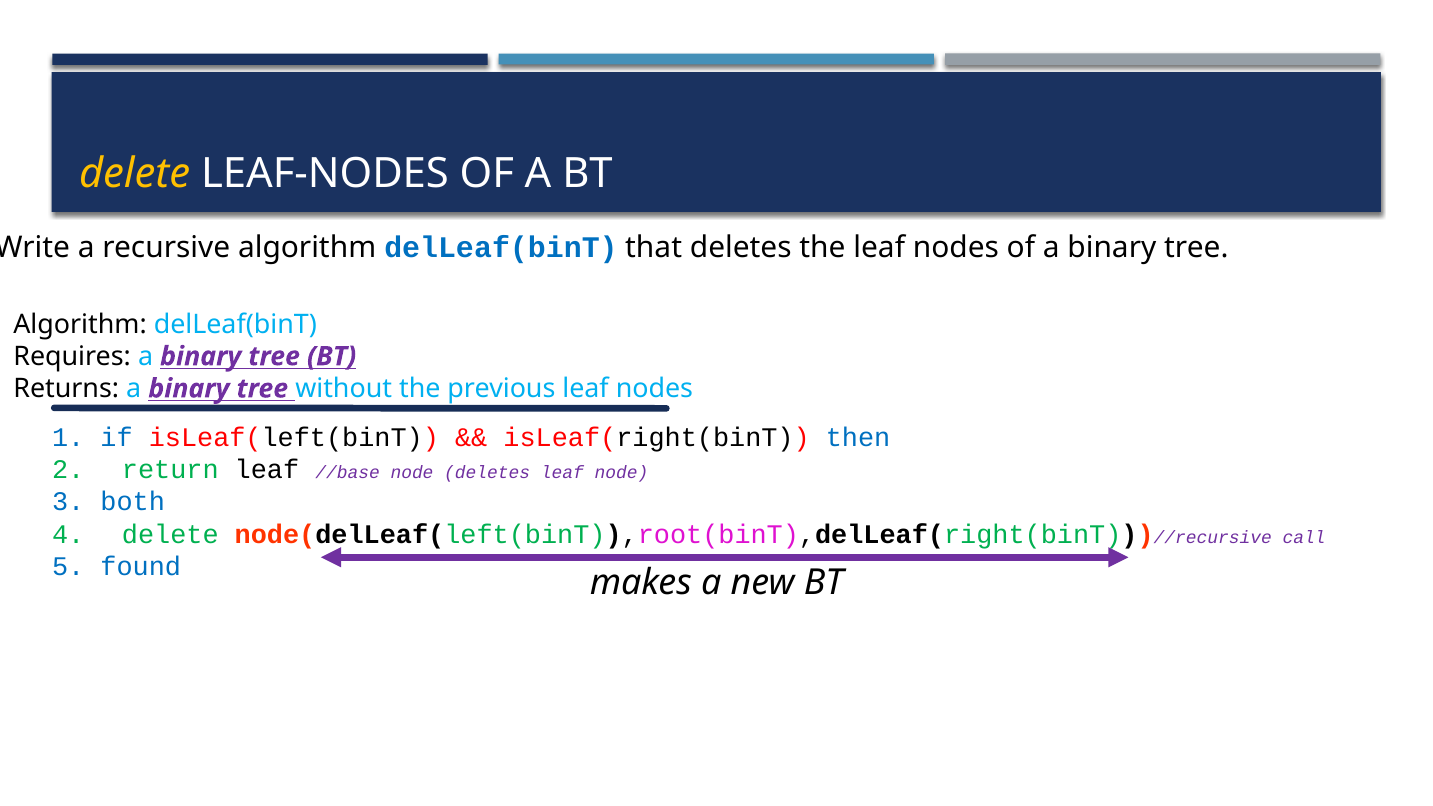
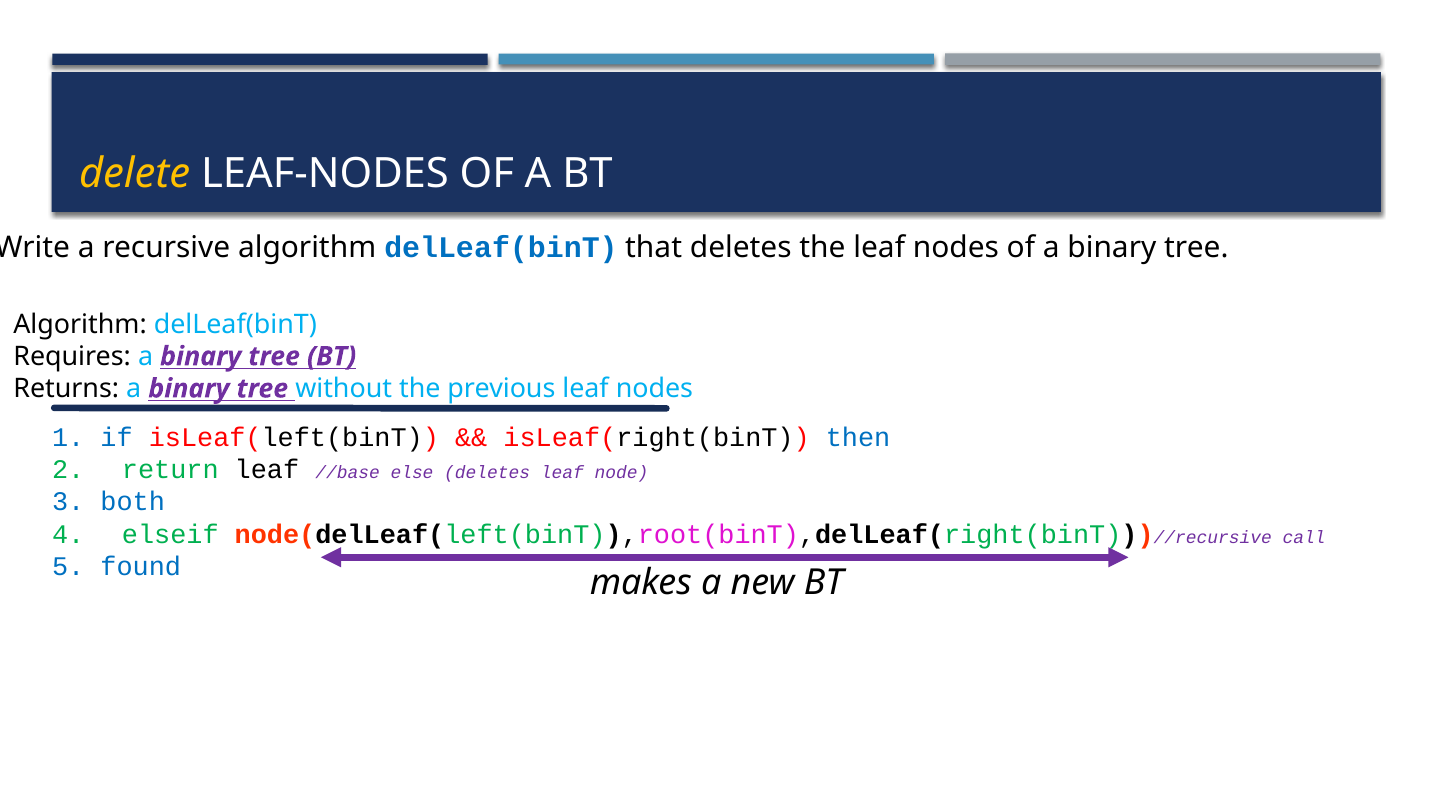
//base node: node -> else (412, 473)
4 delete: delete -> elseif (170, 534)
